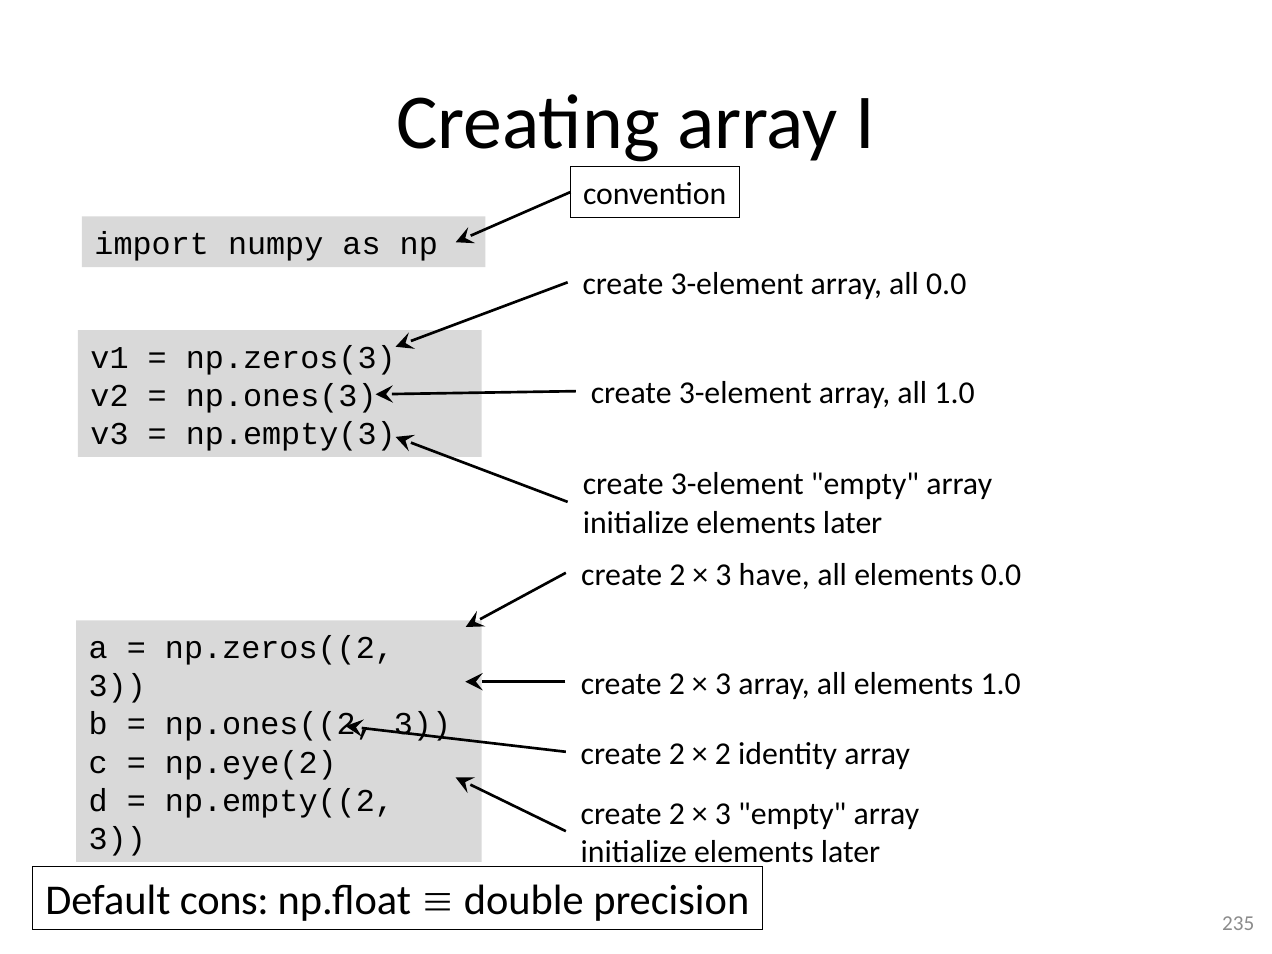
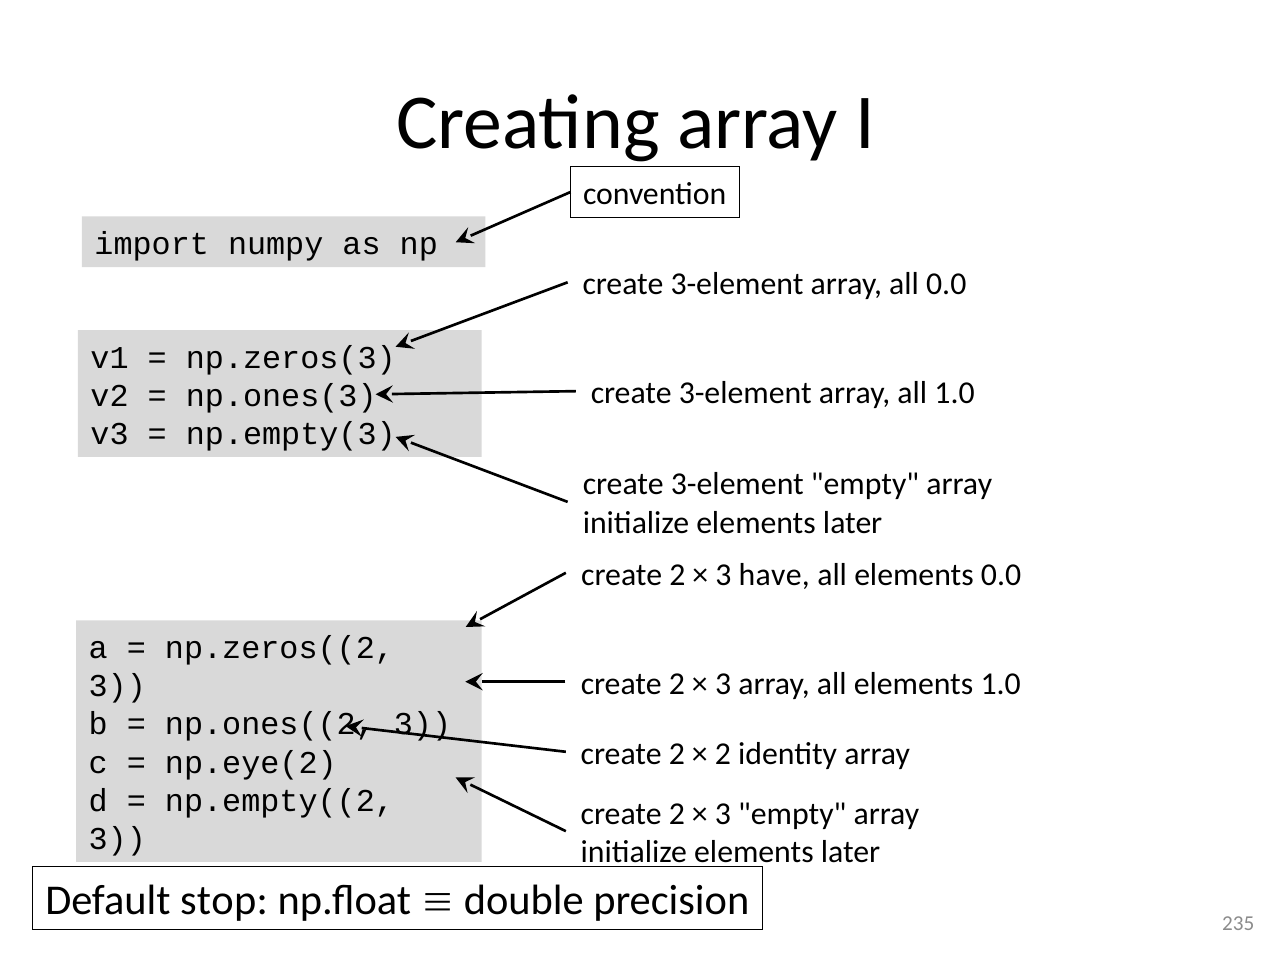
cons: cons -> stop (224, 901)
